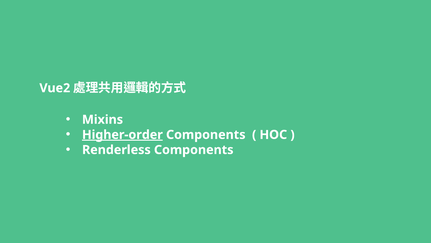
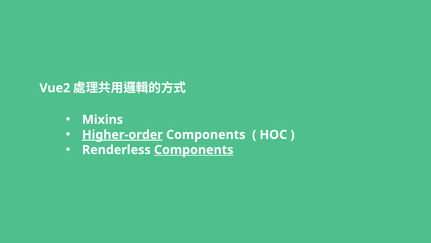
Components underline: none -> present (194, 150)
